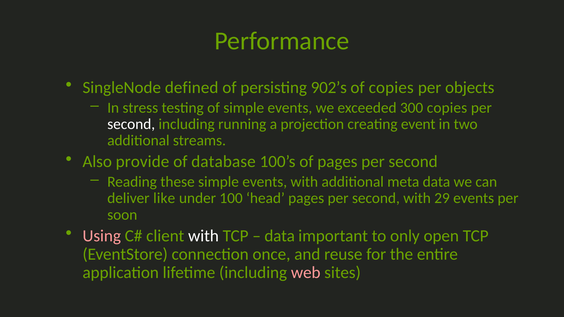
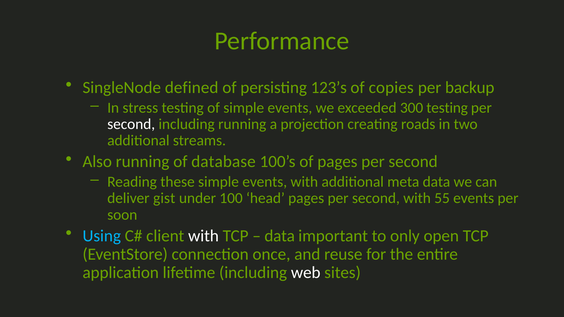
902’s: 902’s -> 123’s (329, 88)
objects: objects -> backup (470, 88)
300 copies: copies -> testing (447, 108)
event: event -> roads (418, 124)
Also provide: provide -> running (143, 162)
like: like -> gist (164, 198)
29: 29 -> 55 (442, 198)
Using colour: pink -> light blue (102, 236)
web colour: pink -> white (306, 273)
